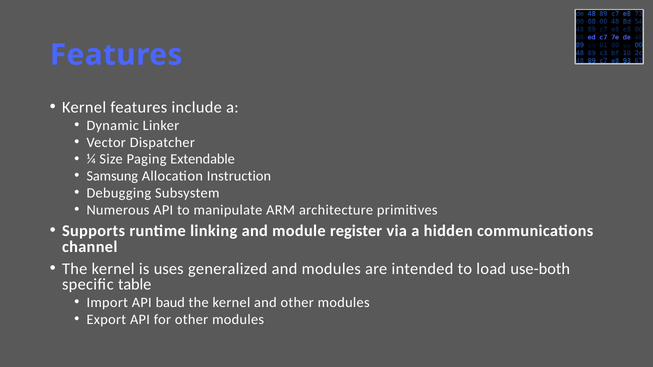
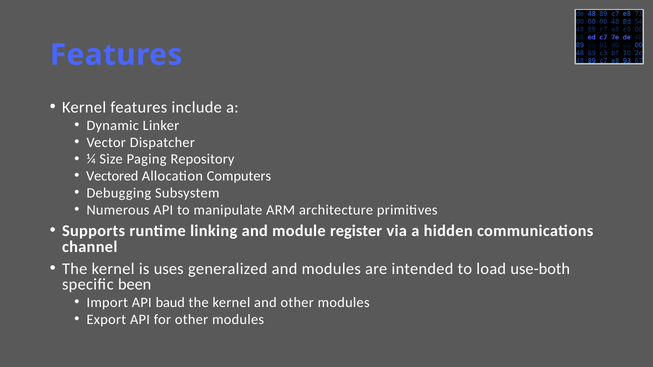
Extendable: Extendable -> Repository (202, 159)
Samsung: Samsung -> Vectored (112, 176)
Instruction: Instruction -> Computers (239, 176)
table: table -> been (135, 285)
